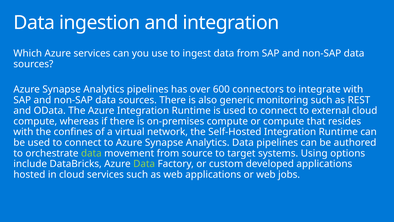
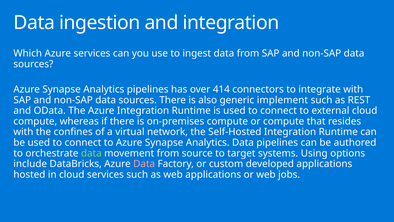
600: 600 -> 414 (221, 89)
monitoring: monitoring -> implement (282, 100)
Data colour: light green -> pink (144, 164)
